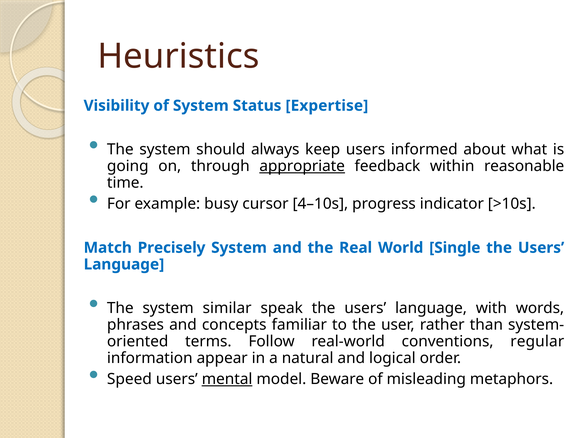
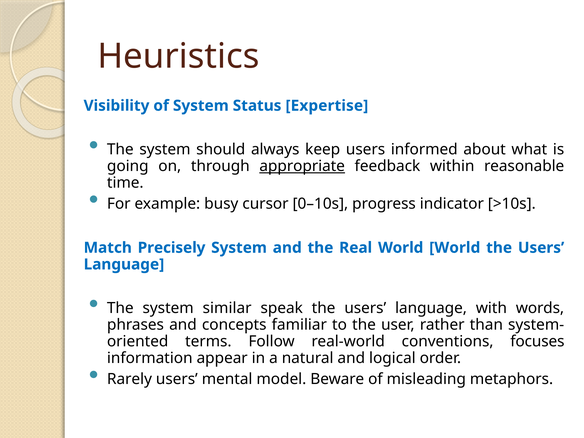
4–10s: 4–10s -> 0–10s (320, 204)
World Single: Single -> World (455, 248)
regular: regular -> focuses (537, 342)
Speed: Speed -> Rarely (129, 379)
mental underline: present -> none (227, 379)
